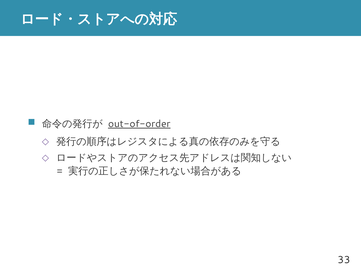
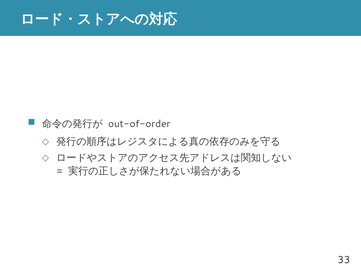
out-of-order underline: present -> none (139, 124)
